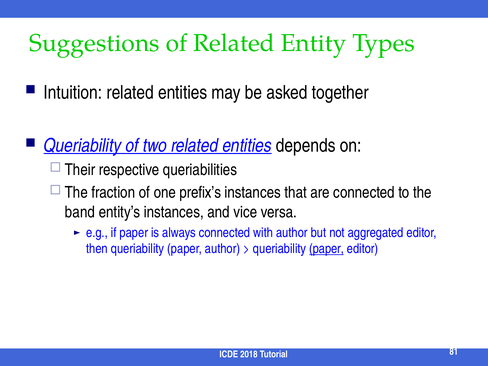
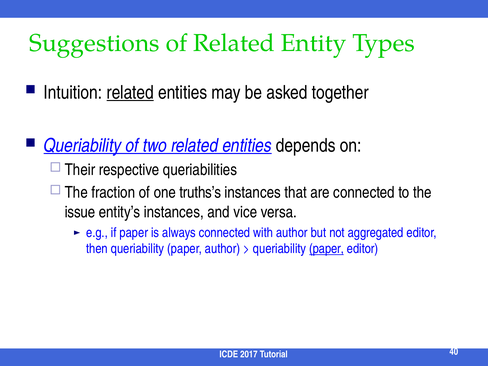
related underline: none -> present (130, 92)
prefix’s: prefix’s -> truths’s (200, 193)
band: band -> issue (80, 212)
2018: 2018 -> 2017 (249, 354)
81: 81 -> 40 (454, 352)
